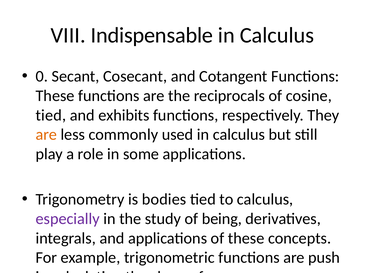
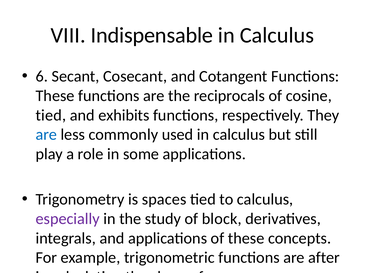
0: 0 -> 6 (42, 77)
are colour: orange -> blue (46, 135)
bodies: bodies -> spaces (164, 200)
being: being -> block (222, 219)
push: push -> after (324, 258)
